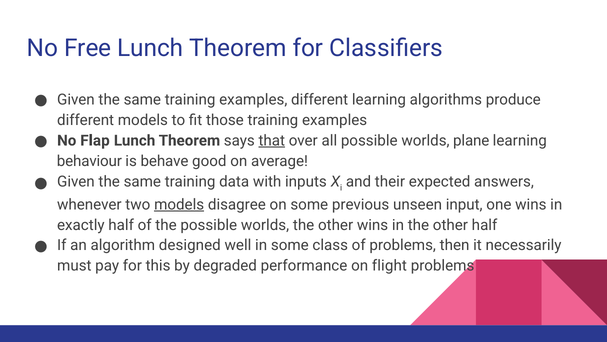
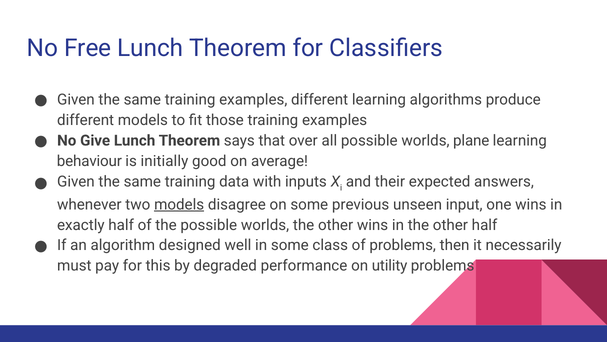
Flap: Flap -> Give (95, 140)
that underline: present -> none (272, 140)
behave: behave -> initially (164, 161)
flight: flight -> utility (390, 266)
